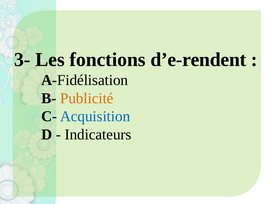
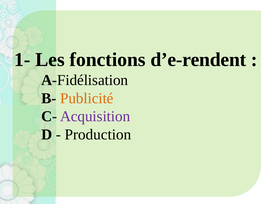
3-: 3- -> 1- (22, 59)
Acquisition colour: blue -> purple (95, 116)
Indicateurs: Indicateurs -> Production (98, 134)
